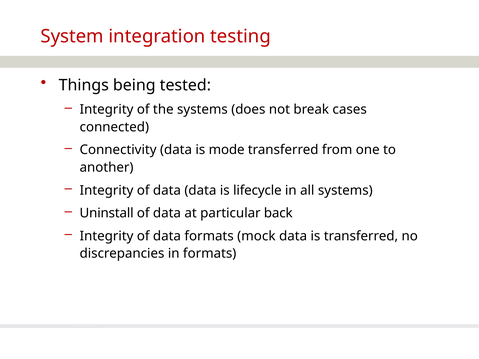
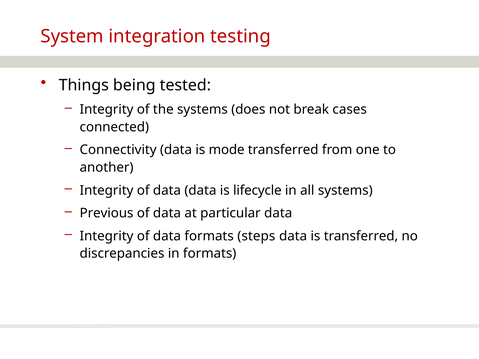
Uninstall: Uninstall -> Previous (107, 213)
particular back: back -> data (278, 213)
mock: mock -> steps (256, 236)
